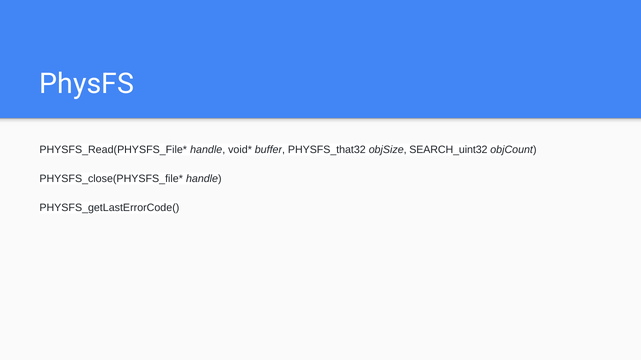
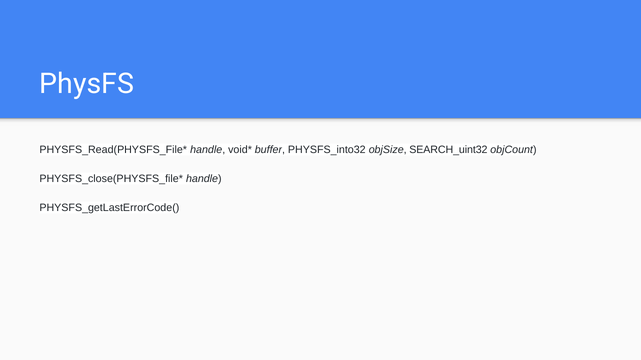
PHYSFS_that32: PHYSFS_that32 -> PHYSFS_into32 (327, 150)
